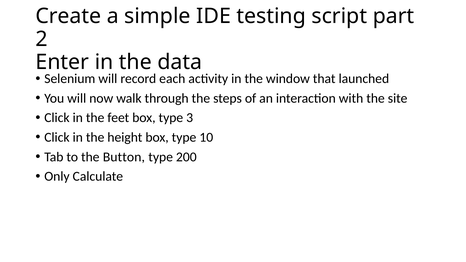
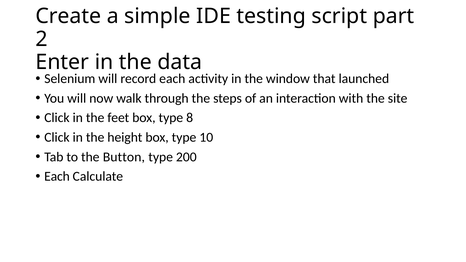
3: 3 -> 8 (190, 118)
Only: Only -> Each (57, 176)
